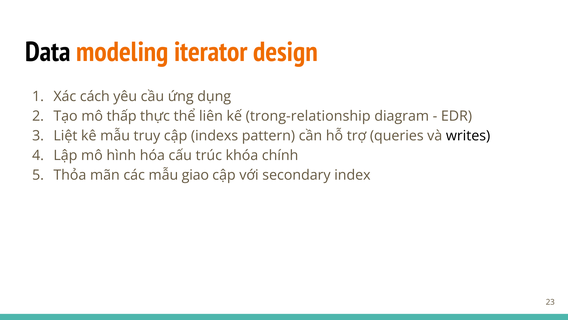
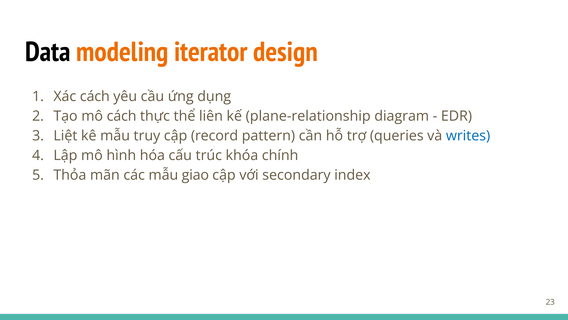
mô thấp: thấp -> cách (122, 116)
trong-relationship: trong-relationship -> plane-relationship (308, 116)
indexs: indexs -> record (215, 136)
writes colour: black -> blue (468, 136)
